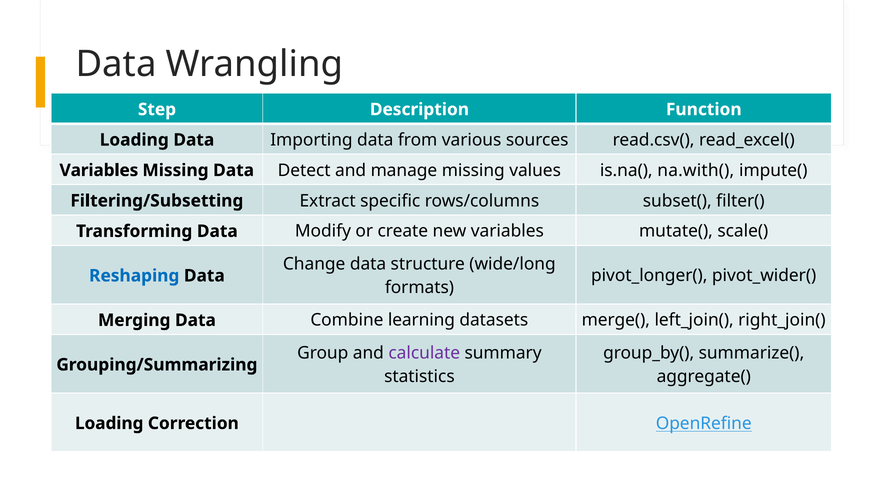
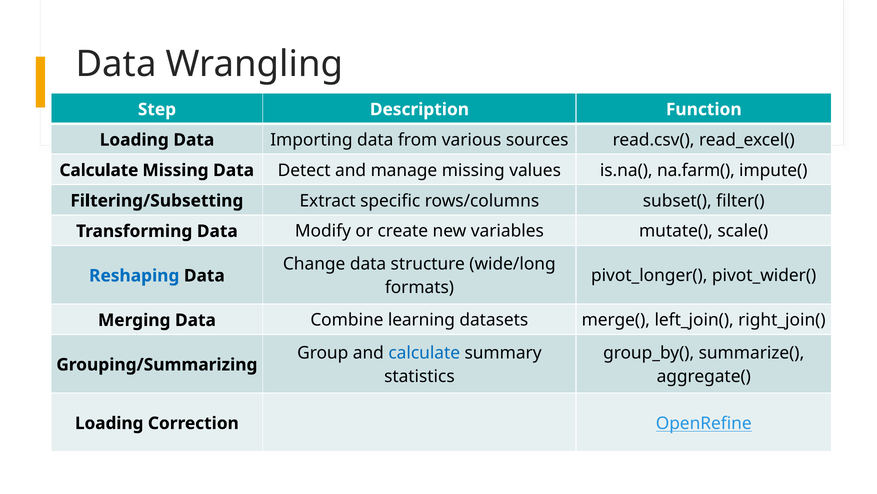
Variables: Variables -> Calculate (99, 170)
na.with(: na.with( -> na.farm( (696, 170)
calculate colour: purple -> blue (424, 352)
